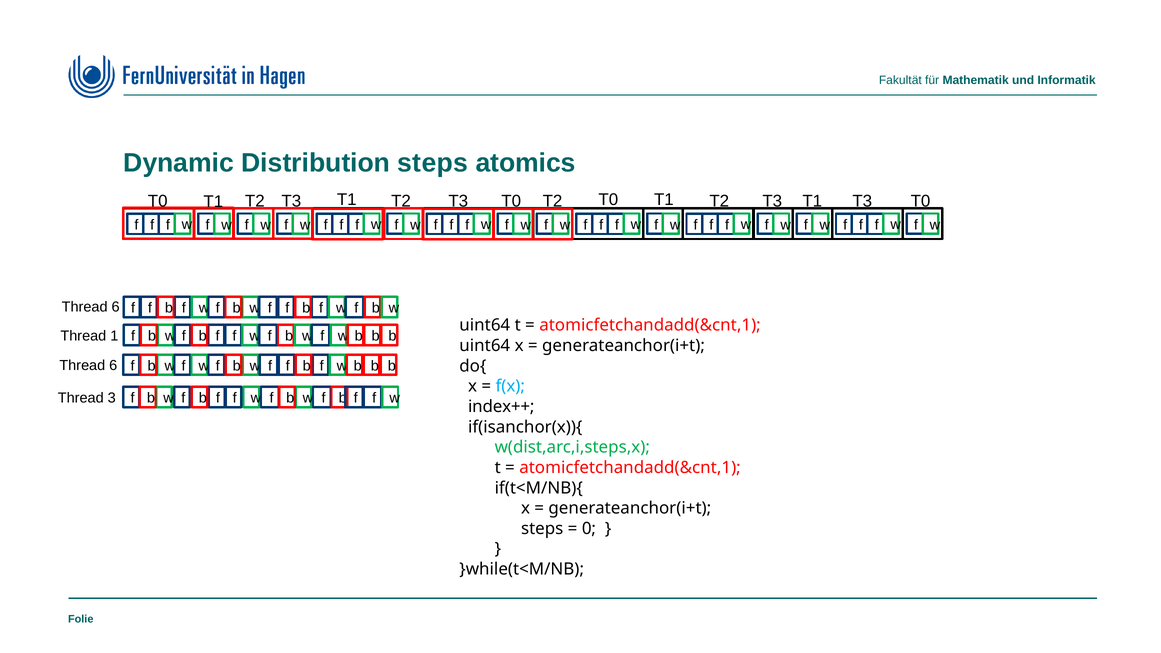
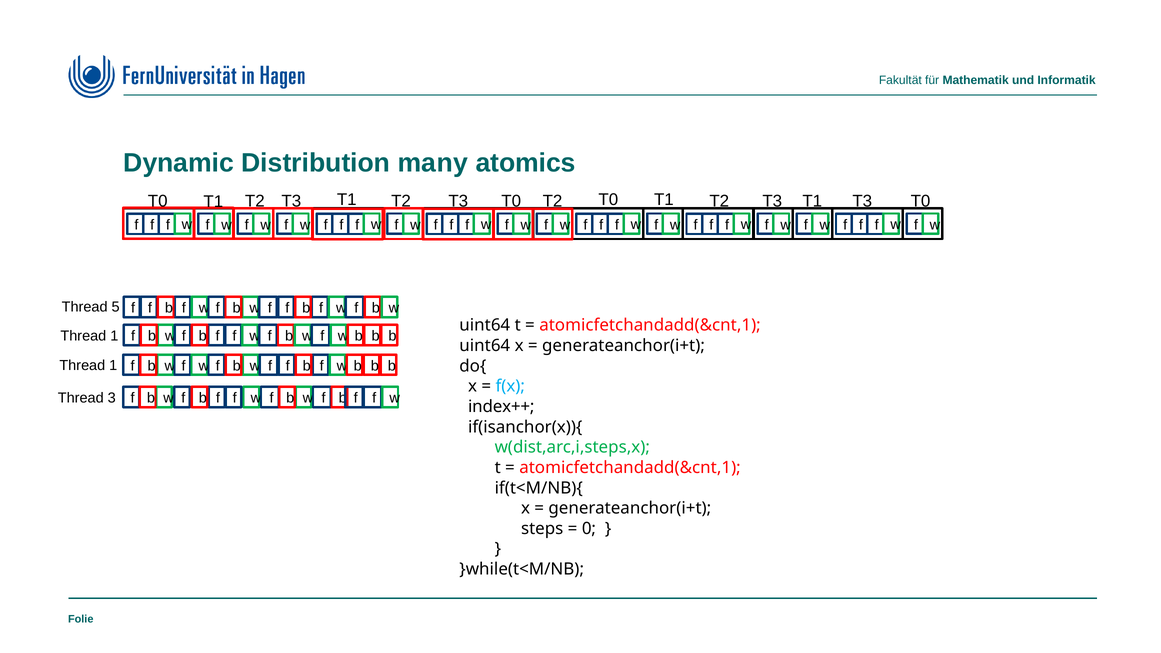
Distribution steps: steps -> many (433, 163)
6: 6 -> 5 (116, 307)
6: 6 -> 1 (113, 366)
